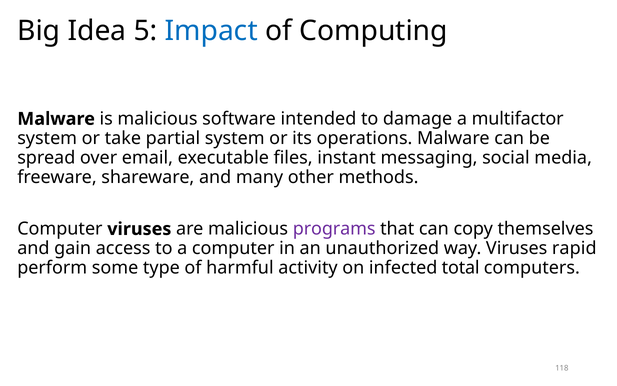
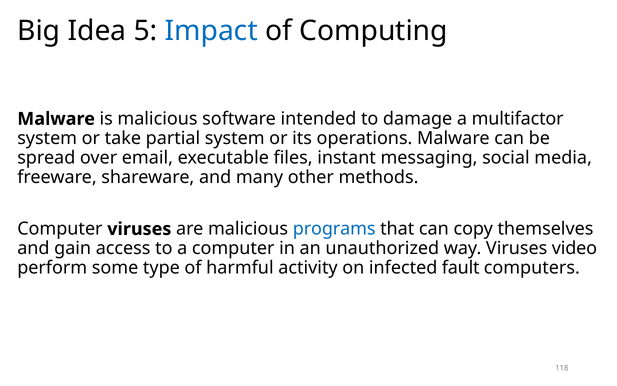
programs colour: purple -> blue (334, 229)
rapid: rapid -> video (574, 248)
total: total -> fault (461, 268)
